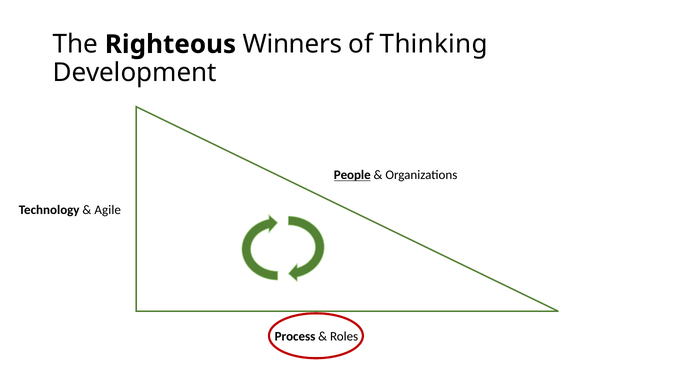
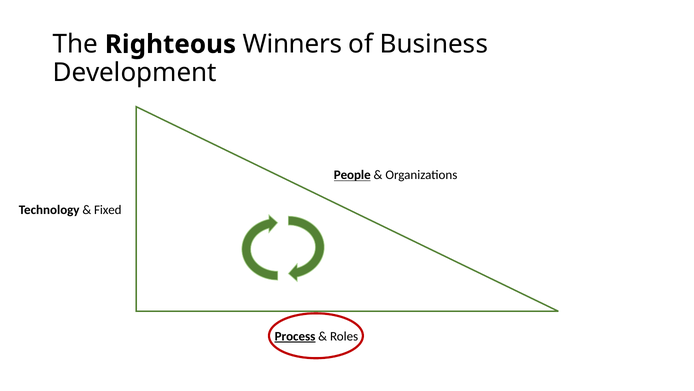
Thinking: Thinking -> Business (434, 44)
Agile: Agile -> Fixed (108, 209)
Process underline: none -> present (295, 336)
